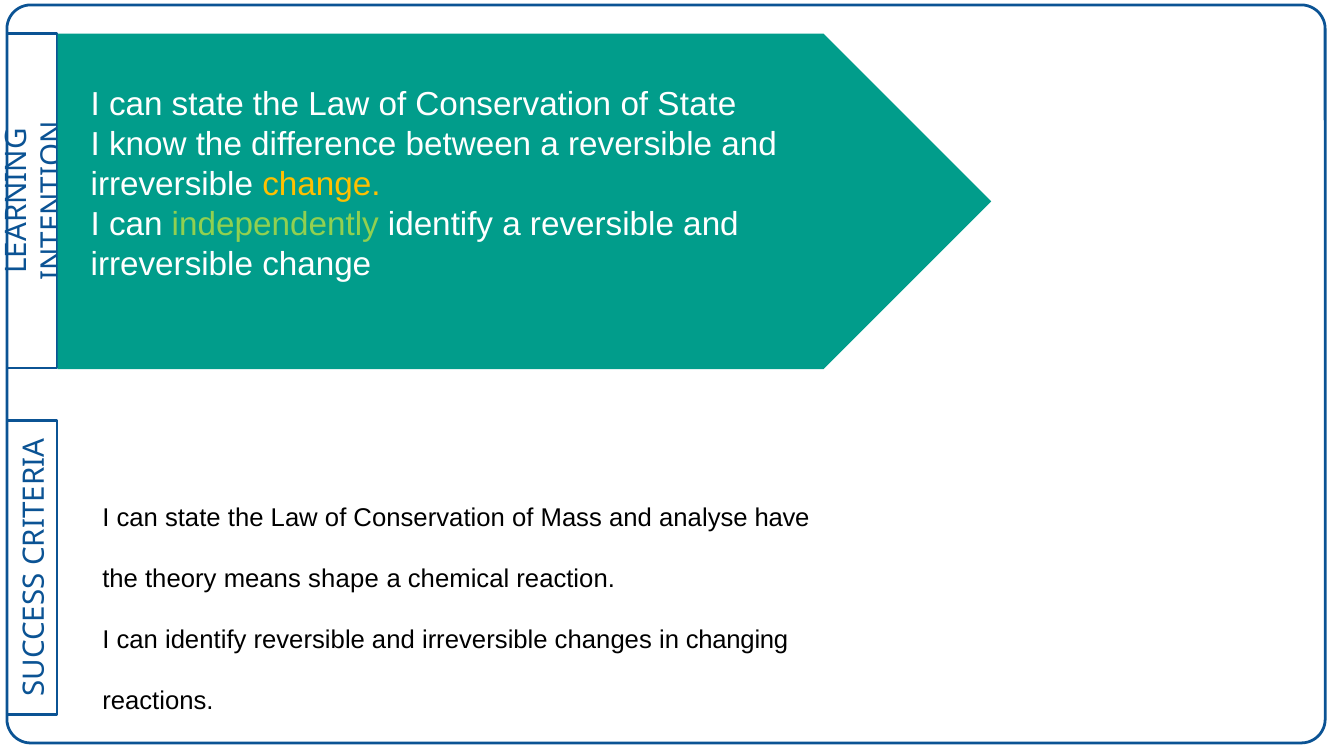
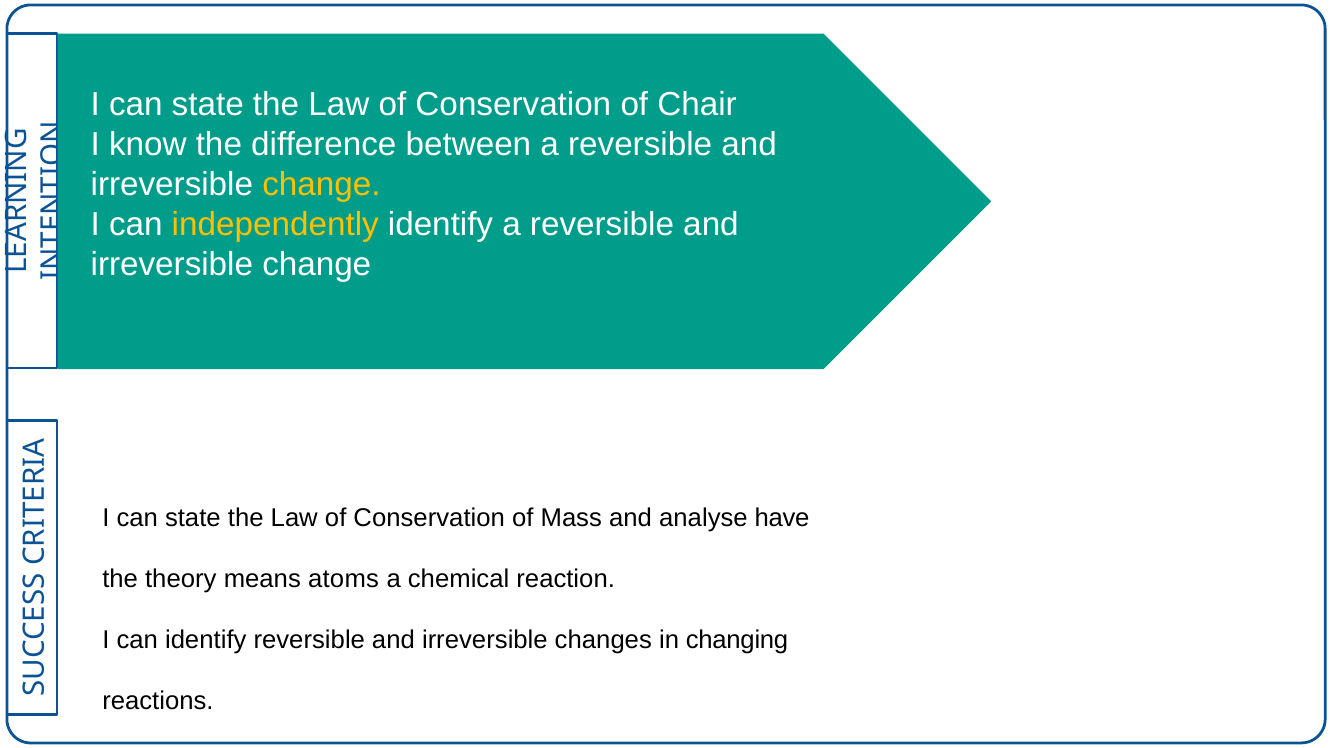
of State: State -> Chair (697, 105)
independently colour: light green -> yellow (275, 225)
shape: shape -> atoms (344, 579)
